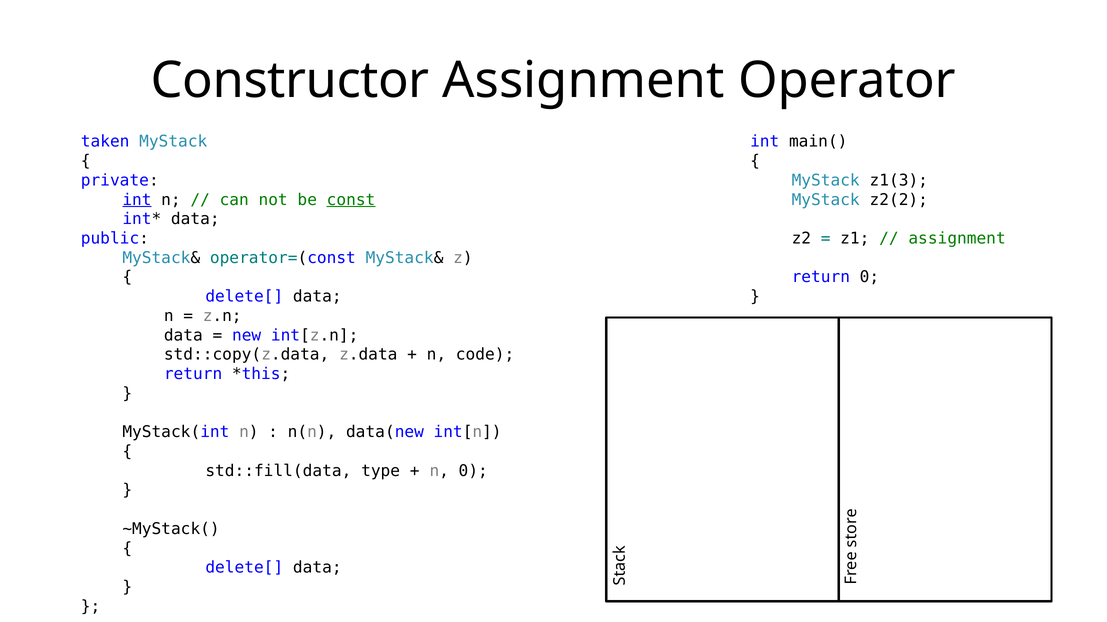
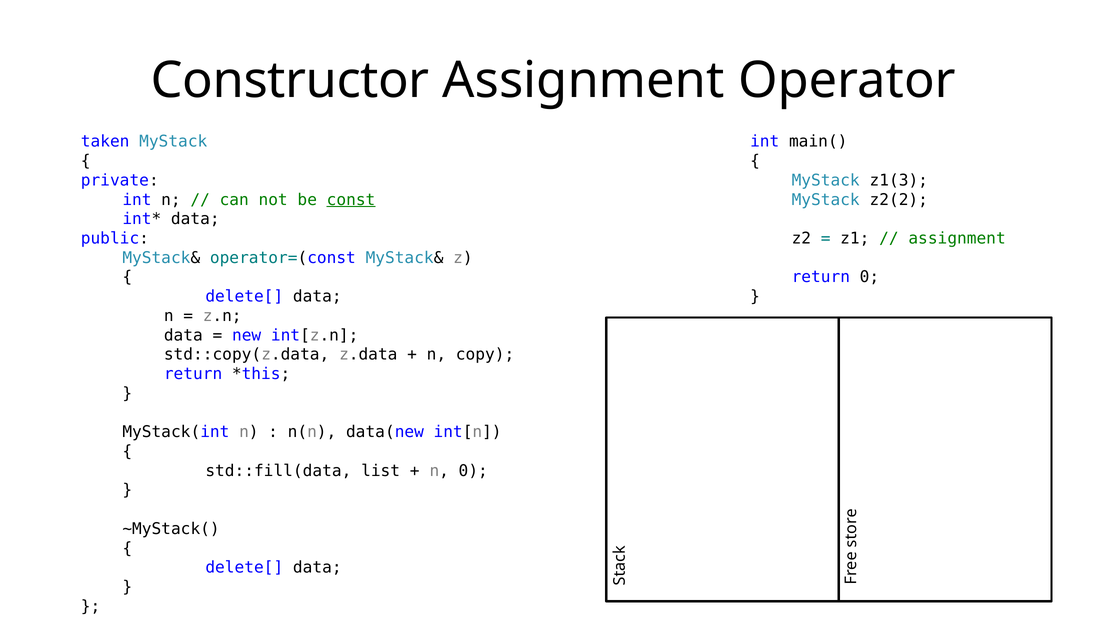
int underline: present -> none (137, 200)
code: code -> copy (485, 355)
type: type -> list (381, 471)
